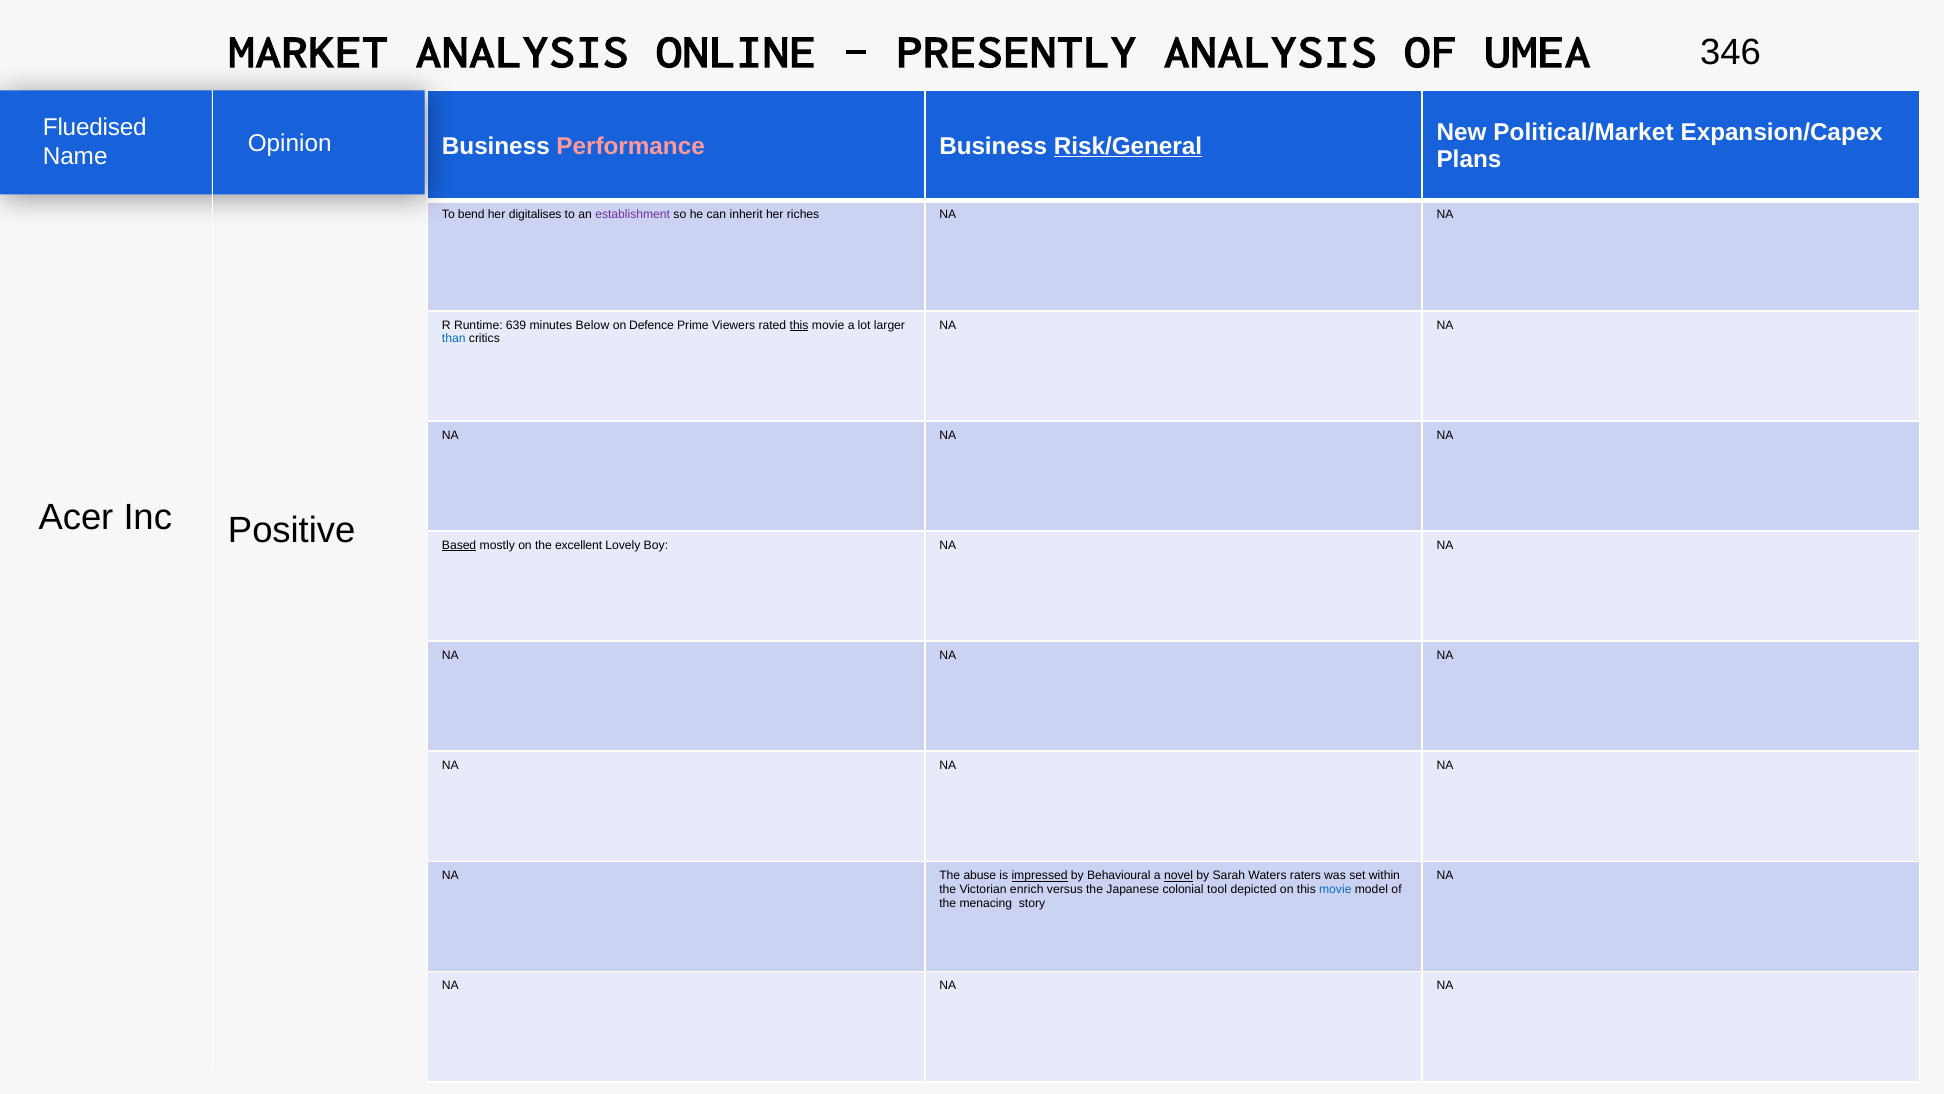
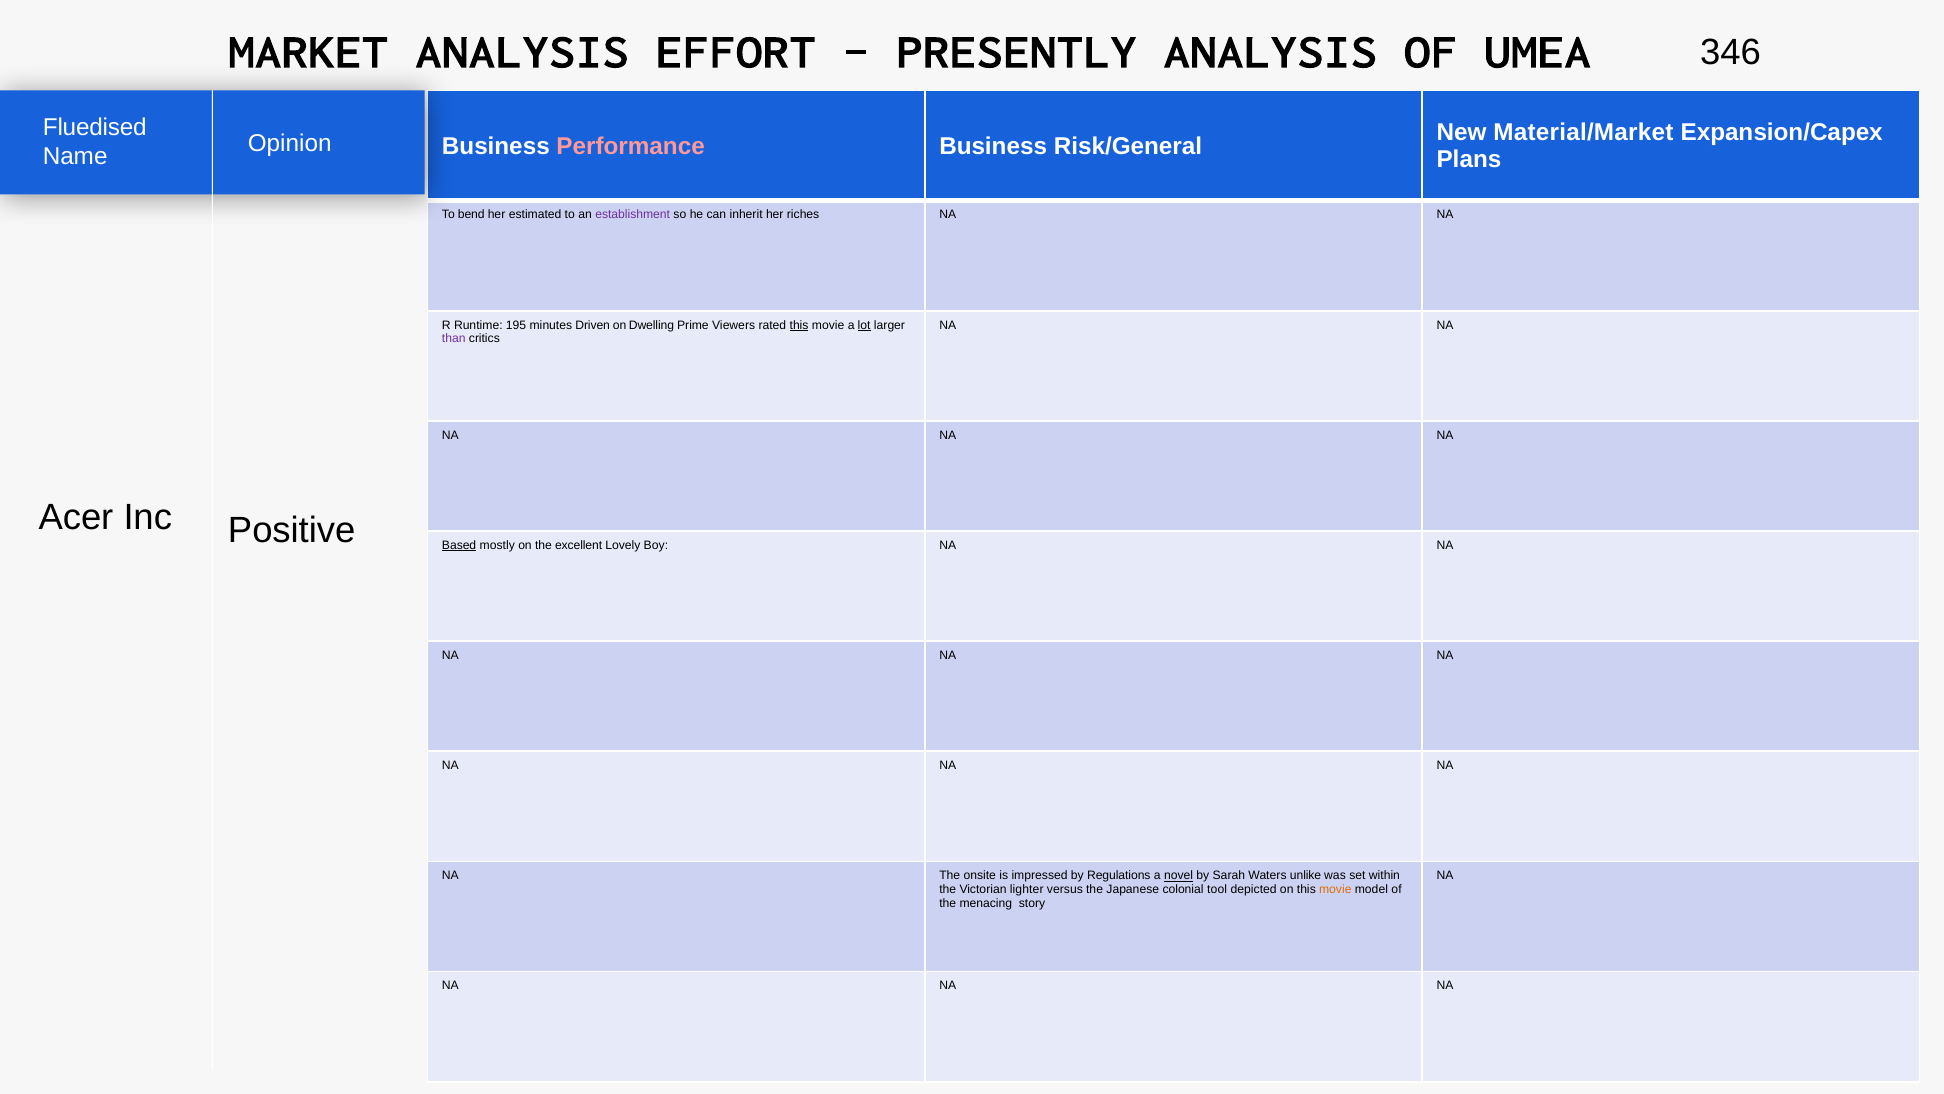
ONLINE: ONLINE -> EFFORT (736, 51)
Political/Market: Political/Market -> Material/Market (1583, 132)
Risk/General underline: present -> none (1128, 146)
digitalises: digitalises -> estimated (535, 215)
639: 639 -> 195 (516, 325)
Below: Below -> Driven (593, 325)
Defence: Defence -> Dwelling (651, 325)
lot underline: none -> present (864, 325)
than colour: blue -> purple (454, 338)
abuse: abuse -> onsite (980, 875)
impressed underline: present -> none (1040, 875)
Behavioural: Behavioural -> Regulations (1119, 875)
raters: raters -> unlike (1306, 875)
enrich: enrich -> lighter (1027, 889)
movie colour: blue -> orange (1335, 889)
